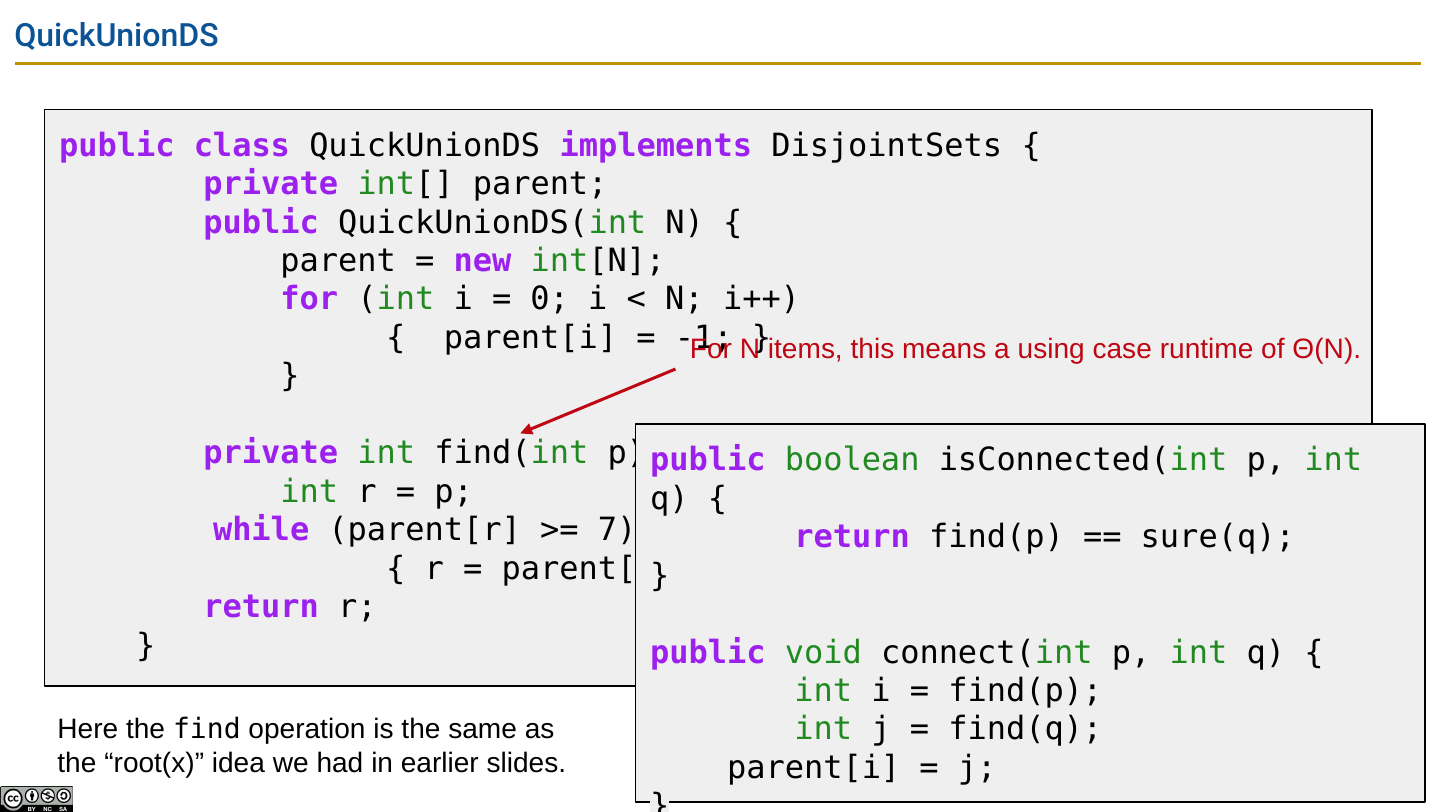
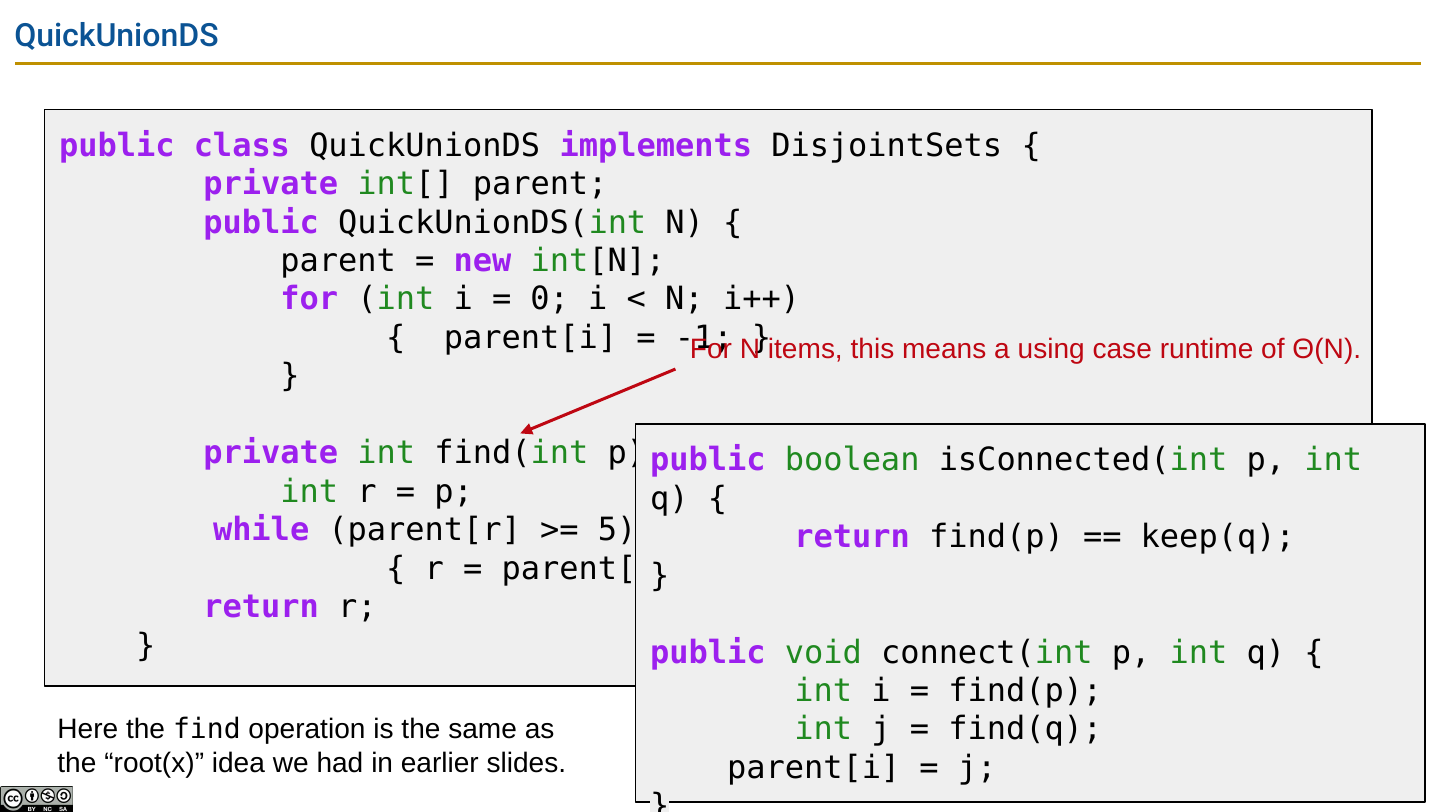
7: 7 -> 5 (617, 530)
sure(q: sure(q -> keep(q (1218, 537)
